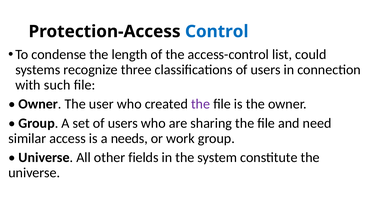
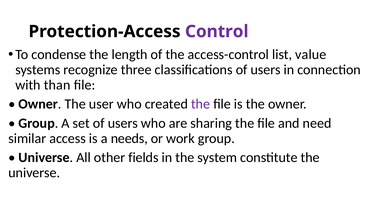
Control colour: blue -> purple (217, 31)
could: could -> value (311, 54)
such: such -> than (57, 85)
